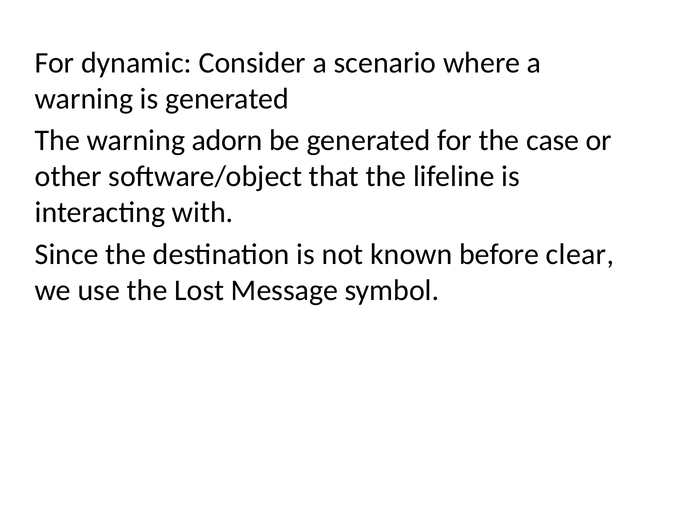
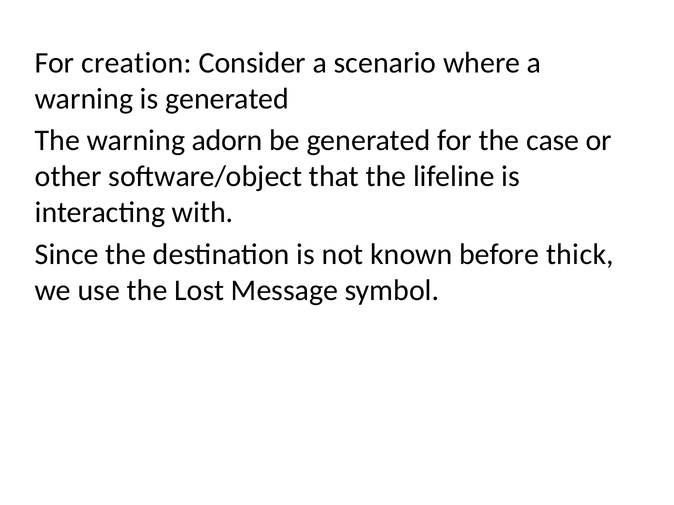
dynamic: dynamic -> creation (136, 63)
clear: clear -> thick (580, 255)
